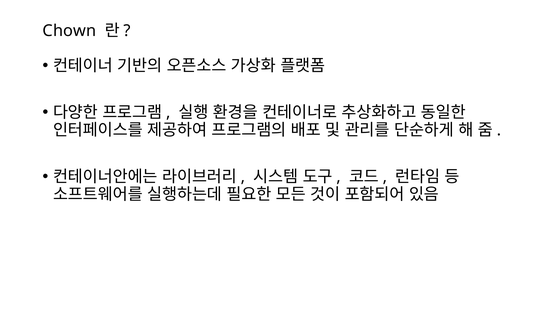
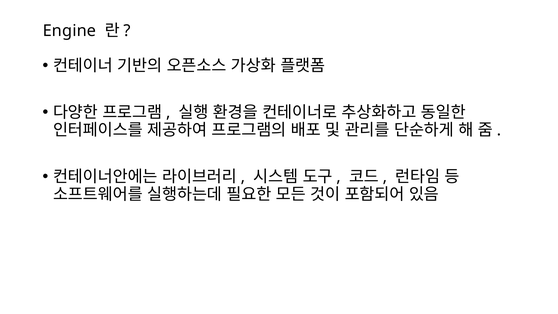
Chown: Chown -> Engine (69, 31)
